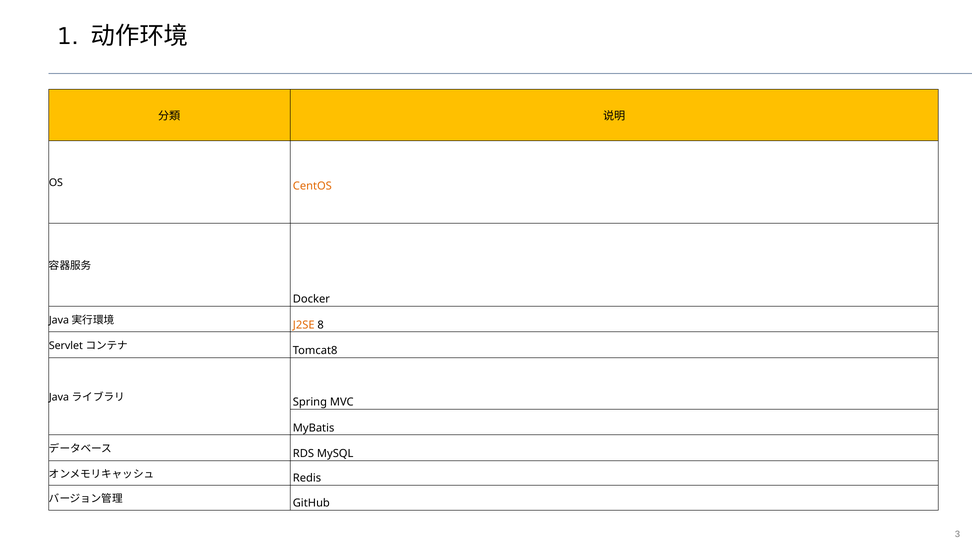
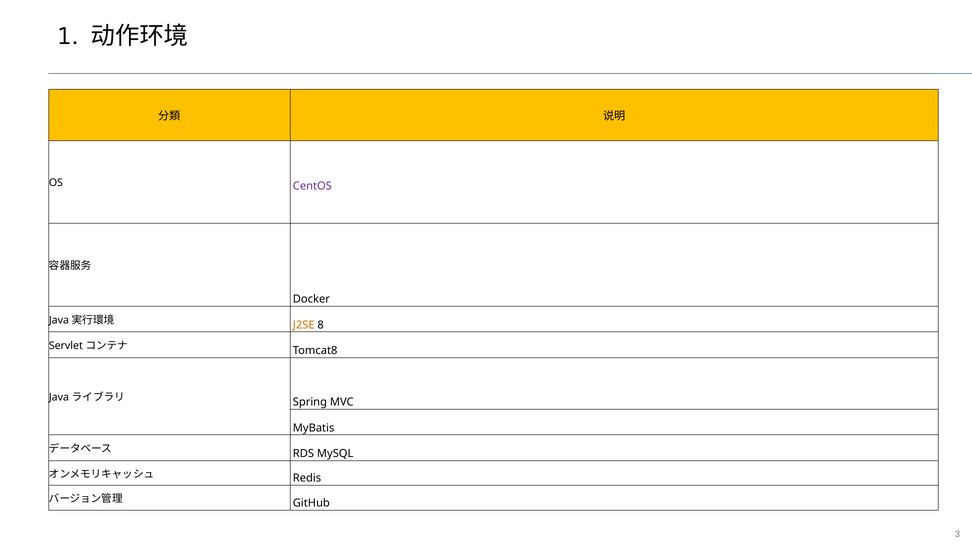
CentOS colour: orange -> purple (312, 186)
